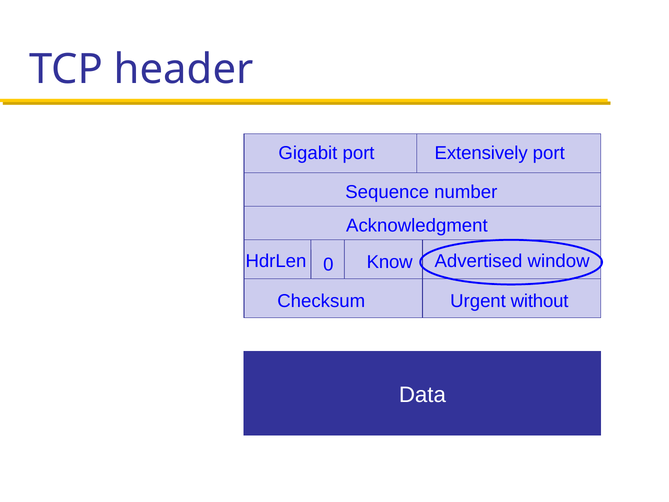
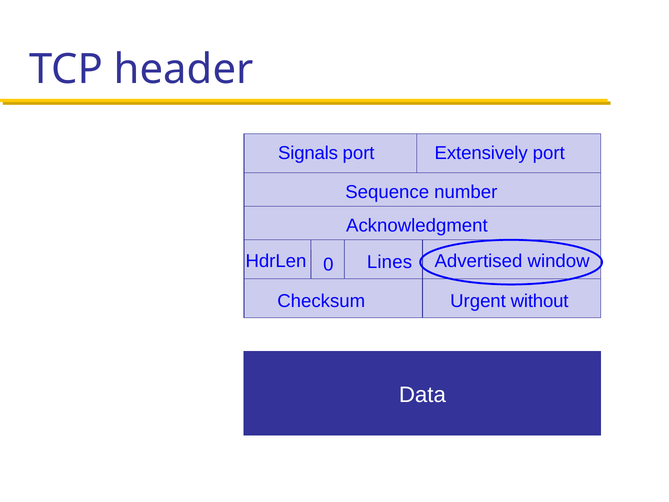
Gigabit: Gigabit -> Signals (308, 153)
Know: Know -> Lines (389, 262)
